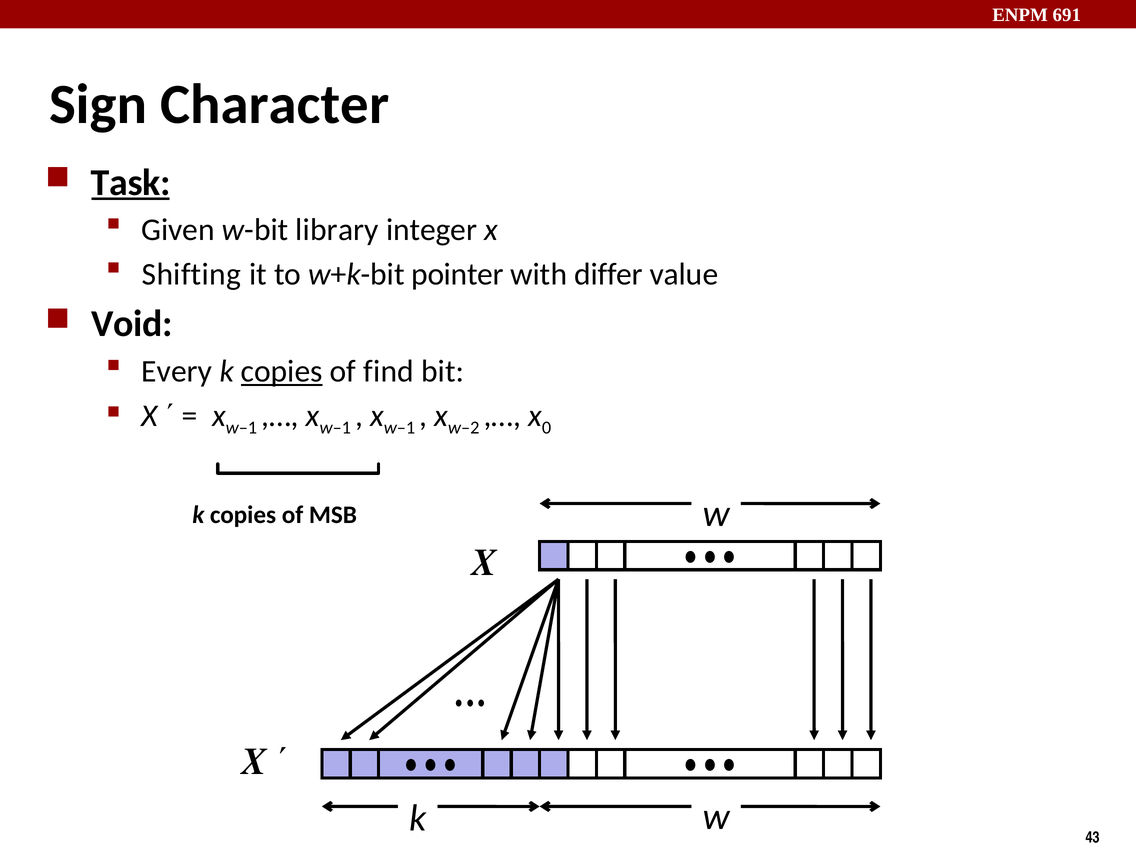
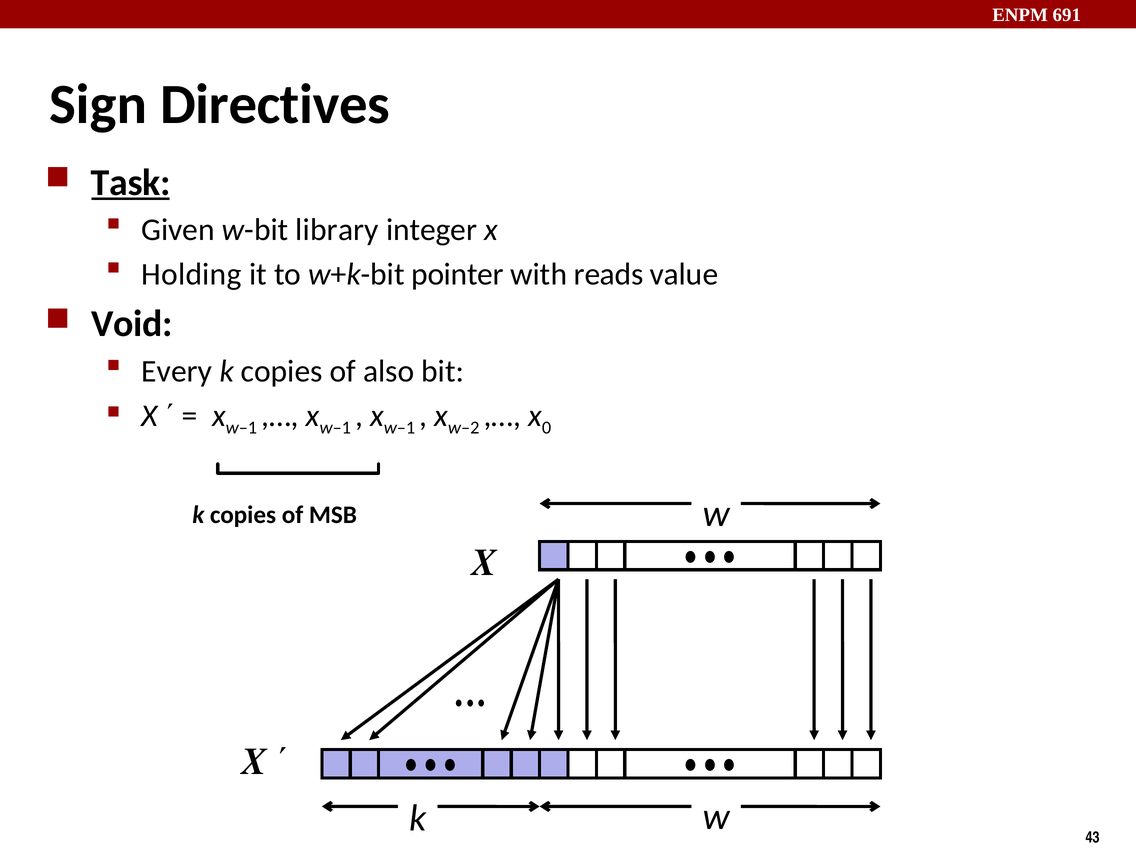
Character: Character -> Directives (275, 105)
Shifting: Shifting -> Holding (191, 274)
differ: differ -> reads (609, 274)
copies underline: present -> none (282, 371)
find: find -> also (389, 371)
